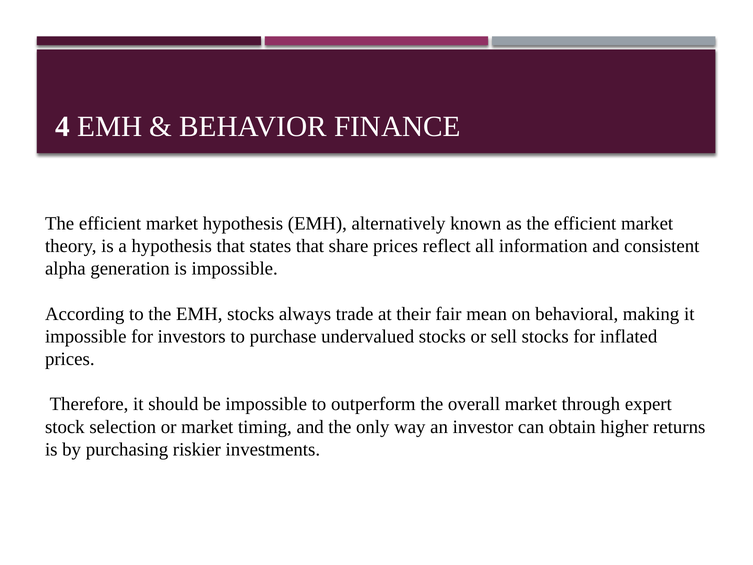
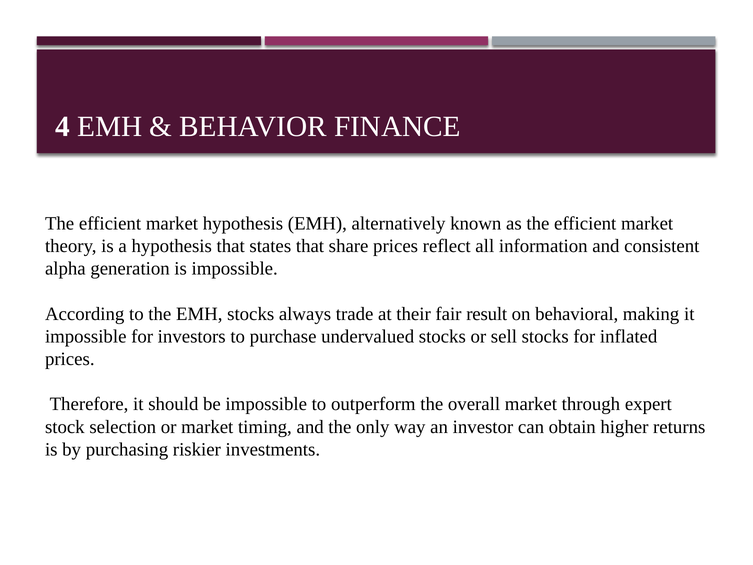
mean: mean -> result (487, 314)
